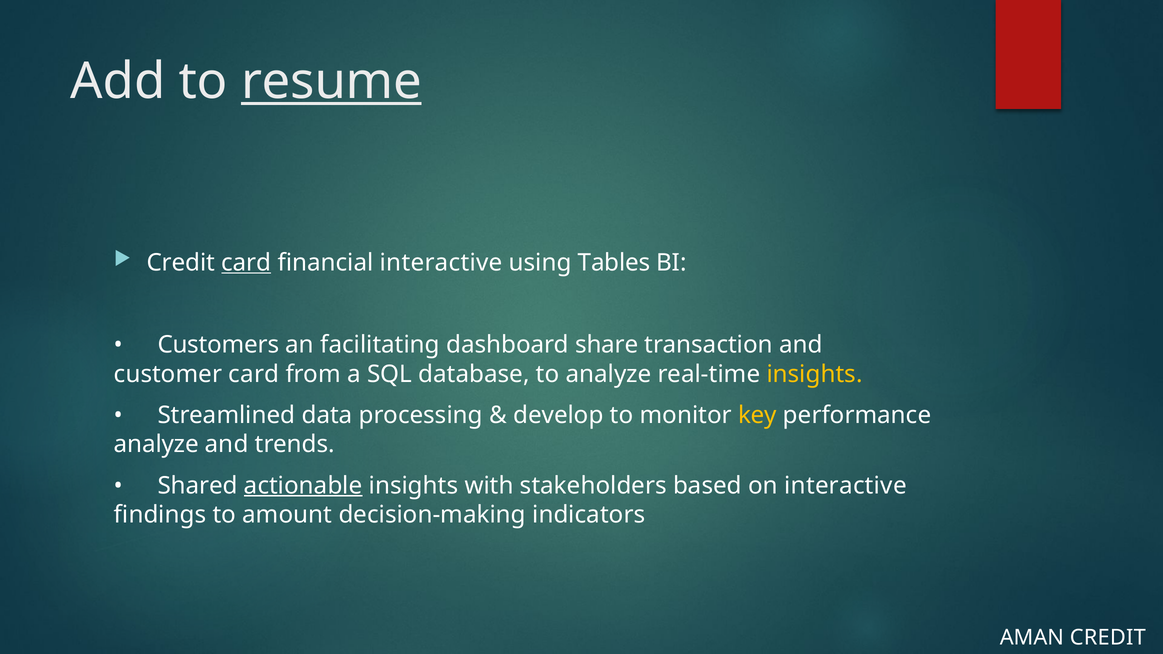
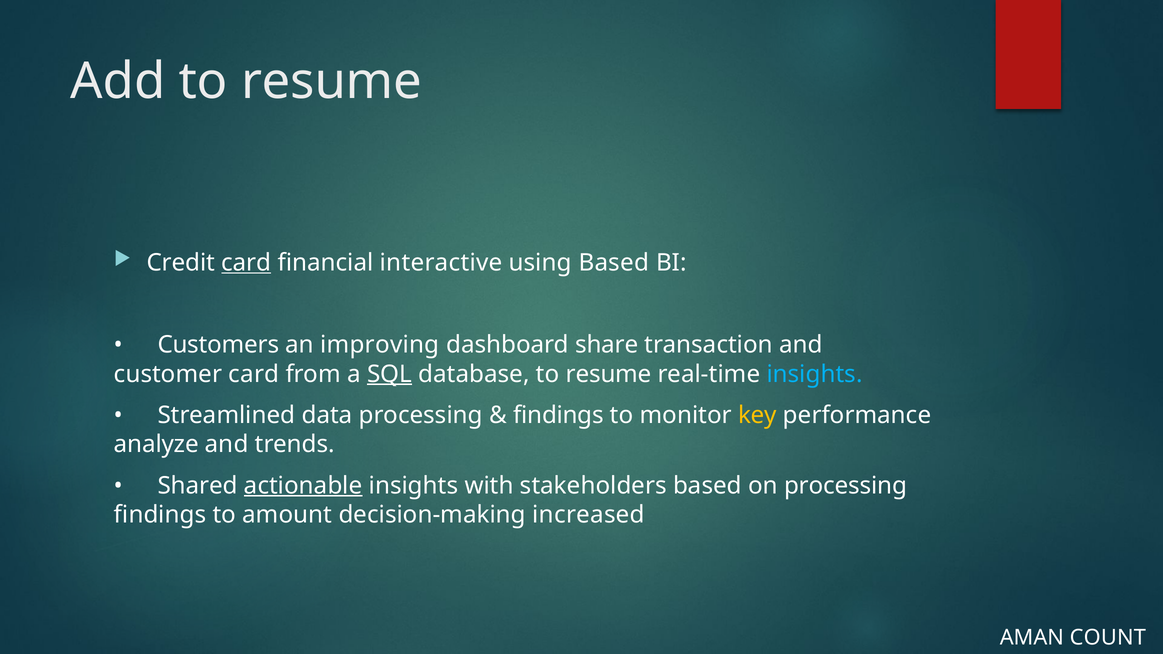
resume underline: present -> none (331, 82)
using Tables: Tables -> Based (614, 263)
facilitating: facilitating -> improving (380, 345)
SQL underline: none -> present (390, 374)
database to analyze: analyze -> resume (609, 374)
insights colour: yellow -> light blue (815, 374)
develop: develop -> findings (558, 415)
on interactive: interactive -> processing (846, 486)
indicators: indicators -> increased (589, 515)
AMAN CREDIT: CREDIT -> COUNT (1108, 638)
